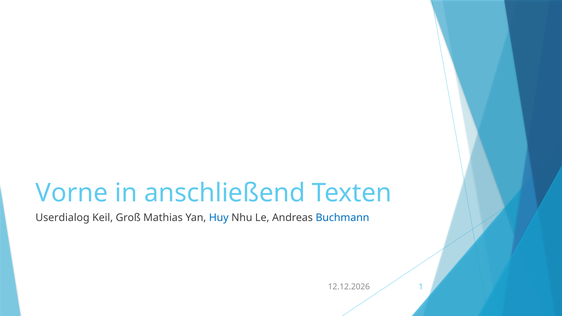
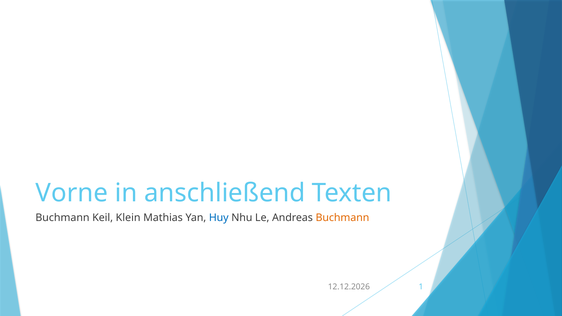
Userdialog: Userdialog -> Buchmann (62, 218)
Groß: Groß -> Klein (128, 218)
Buchmann colour: blue -> orange (342, 218)
